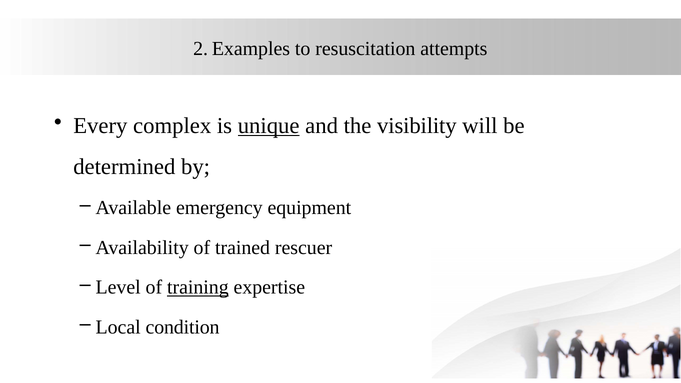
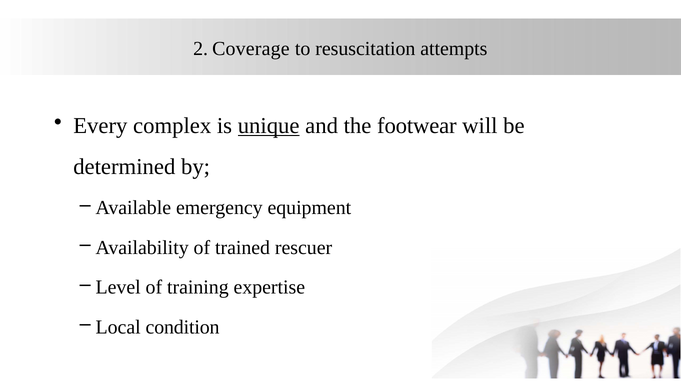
Examples: Examples -> Coverage (251, 49)
visibility: visibility -> footwear (417, 126)
training underline: present -> none (198, 287)
